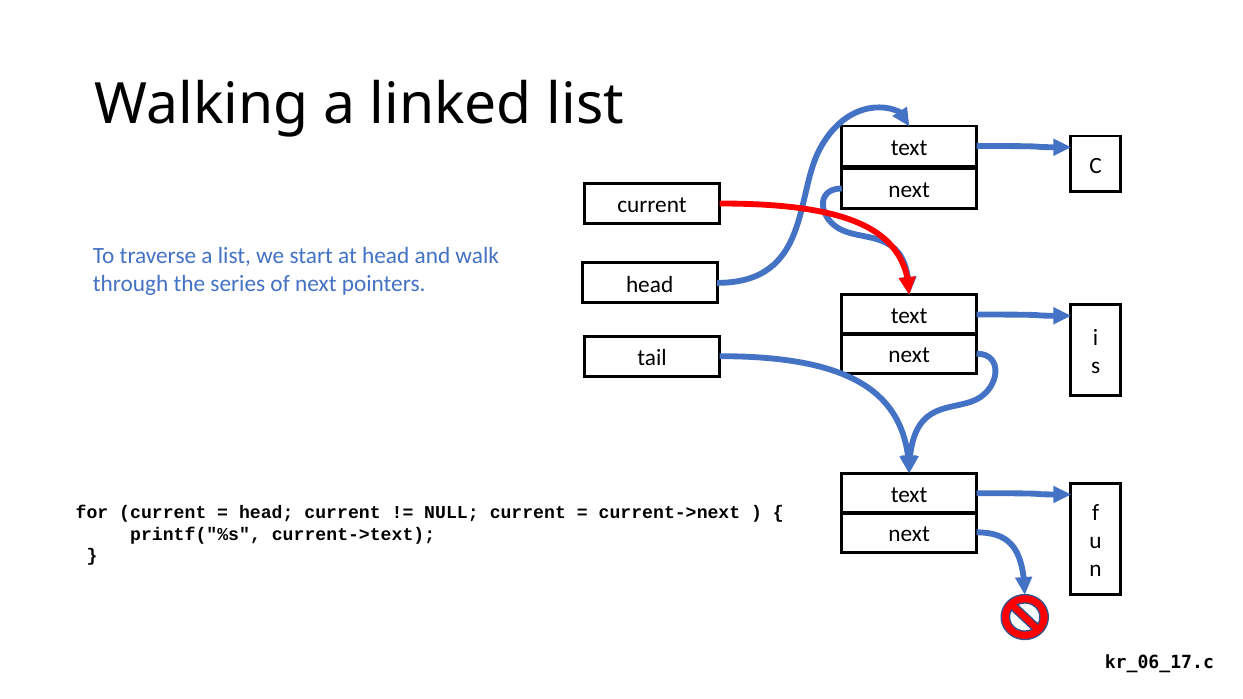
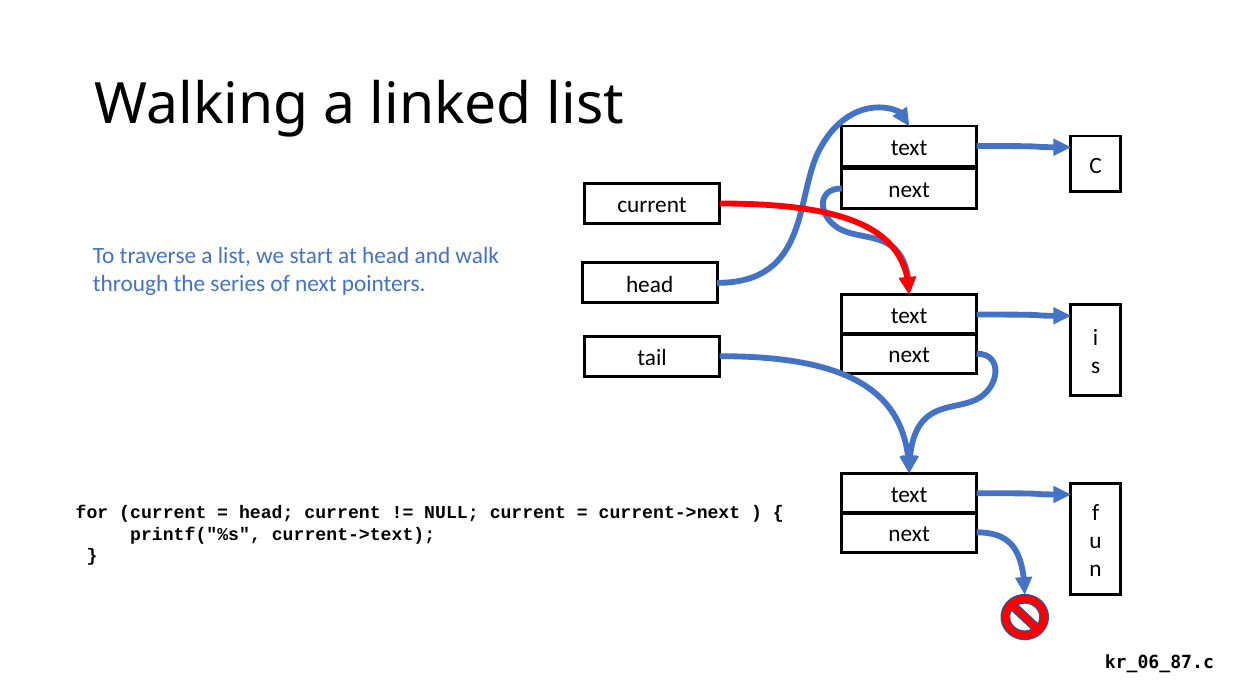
kr_06_17.c: kr_06_17.c -> kr_06_87.c (1159, 663)
